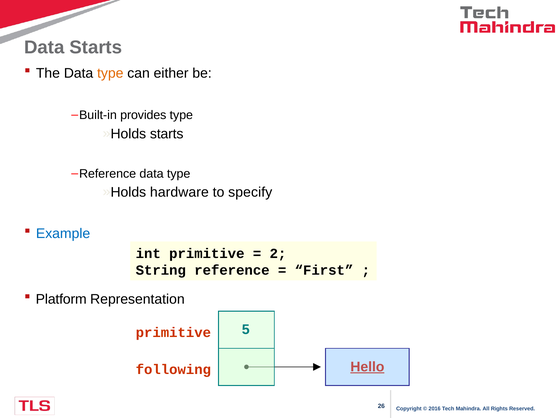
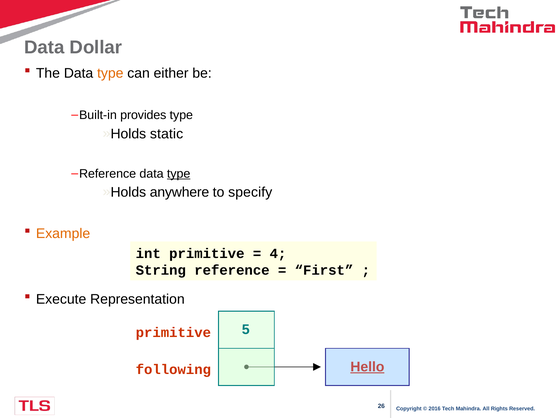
Data Starts: Starts -> Dollar (96, 48)
starts: starts -> static (167, 134)
type underline: none -> present (179, 174)
hardware: hardware -> anywhere (179, 193)
Example colour: blue -> orange (63, 234)
2: 2 -> 4 (278, 254)
Platform: Platform -> Execute (61, 300)
